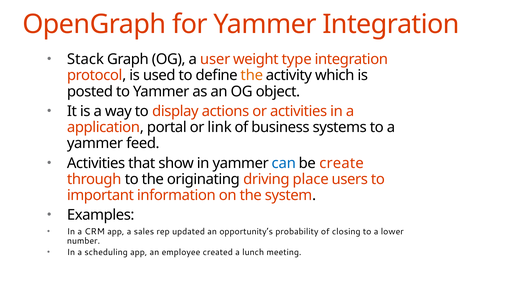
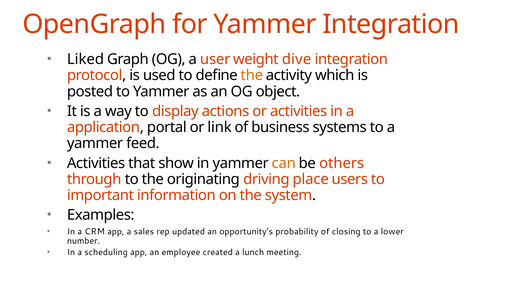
Stack: Stack -> Liked (85, 59)
type: type -> dive (297, 59)
can colour: blue -> orange (284, 163)
create: create -> others (342, 163)
